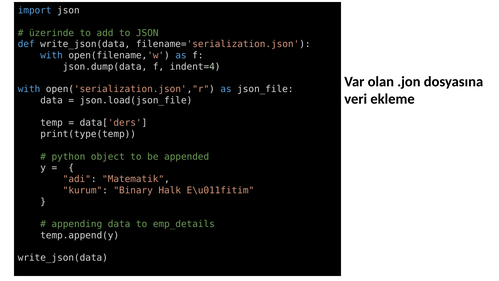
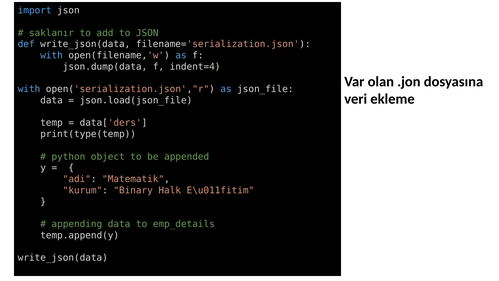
üzerinde: üzerinde -> saklanır (52, 33)
